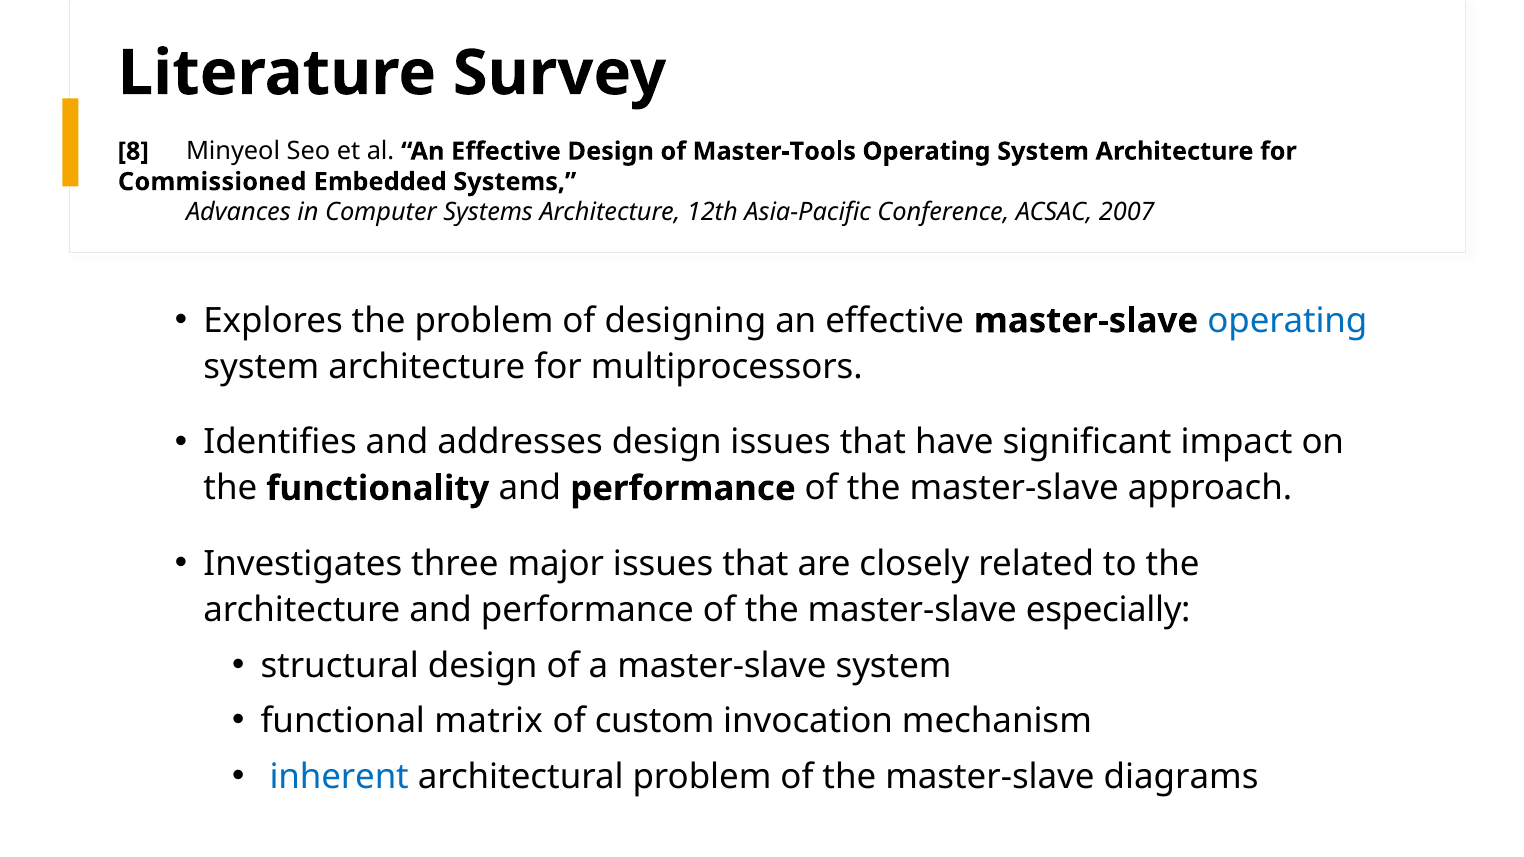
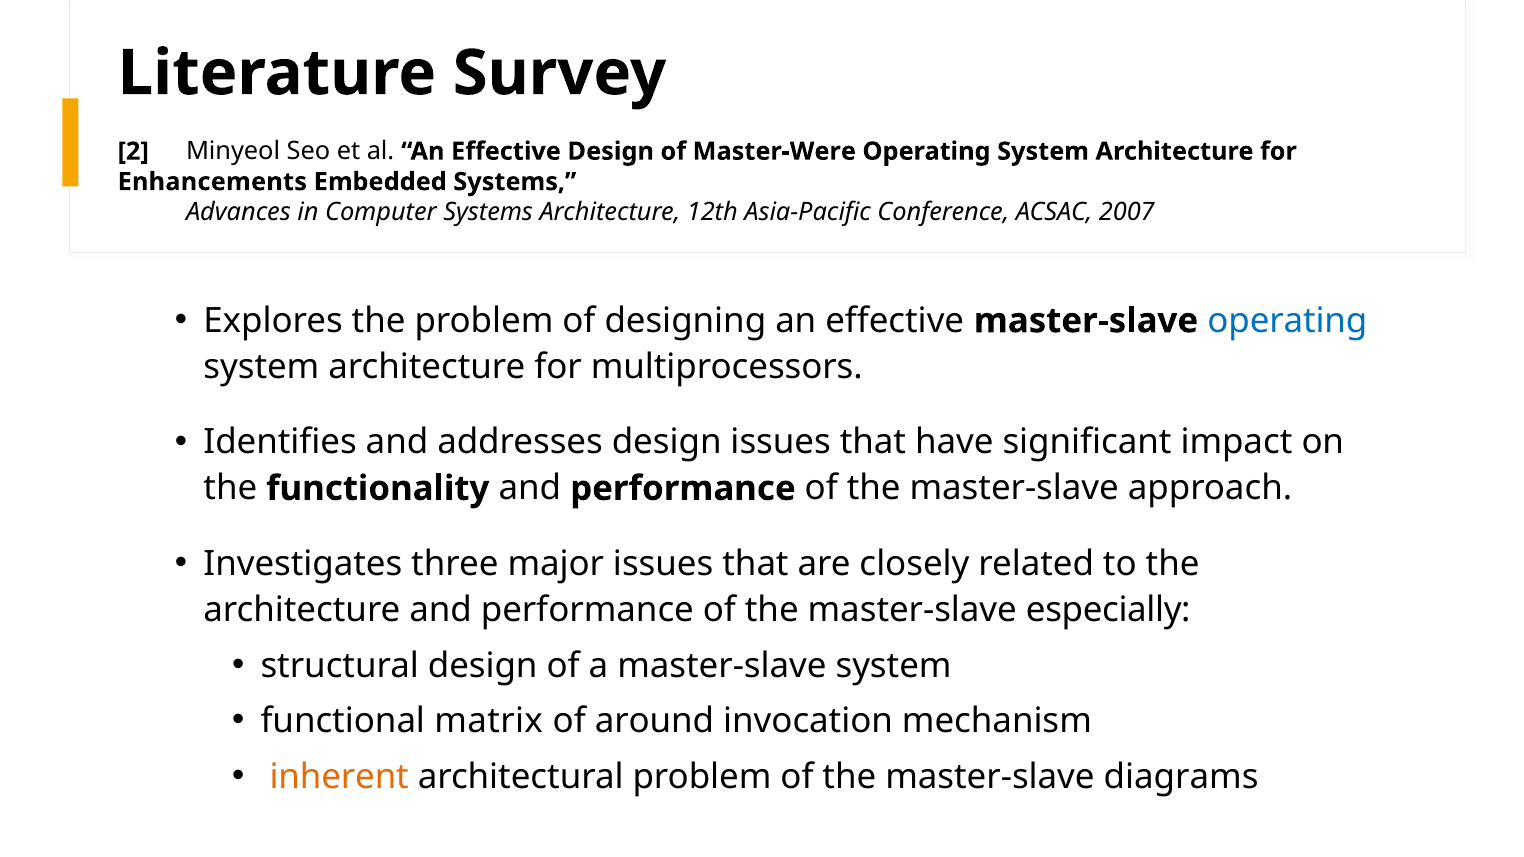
8: 8 -> 2 (133, 151)
Master-Tools: Master-Tools -> Master-Were (774, 151)
Commissioned: Commissioned -> Enhancements (212, 182)
custom: custom -> around (655, 721)
inherent colour: blue -> orange (339, 777)
